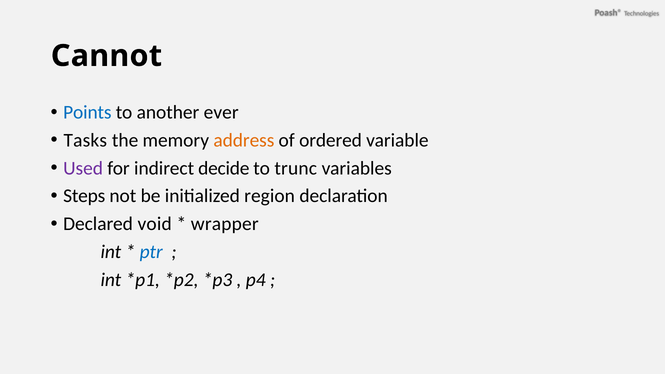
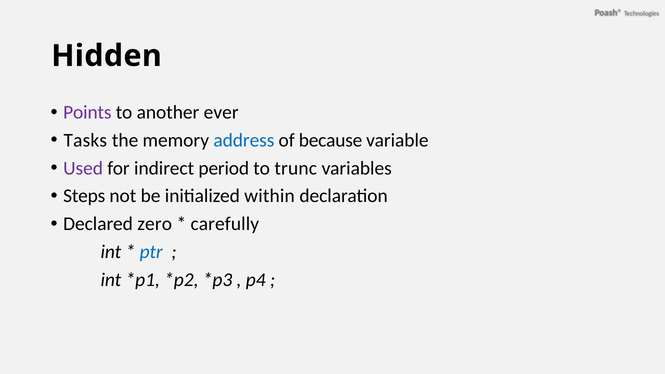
Cannot: Cannot -> Hidden (106, 56)
Points colour: blue -> purple (87, 112)
address colour: orange -> blue (244, 140)
ordered: ordered -> because (331, 140)
decide: decide -> period (224, 168)
region: region -> within (269, 196)
void: void -> zero (155, 224)
wrapper: wrapper -> carefully (225, 224)
